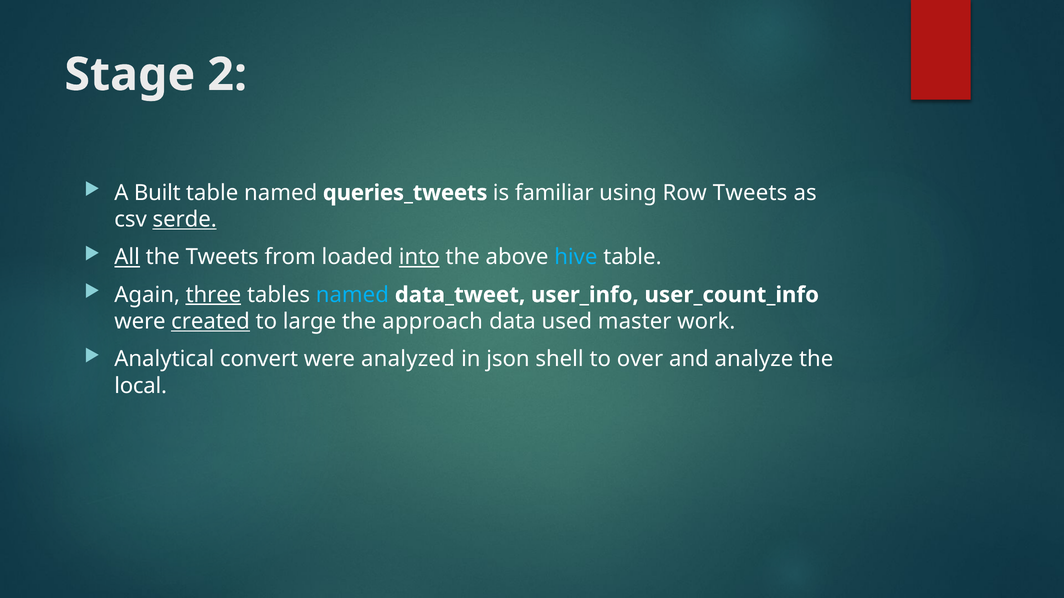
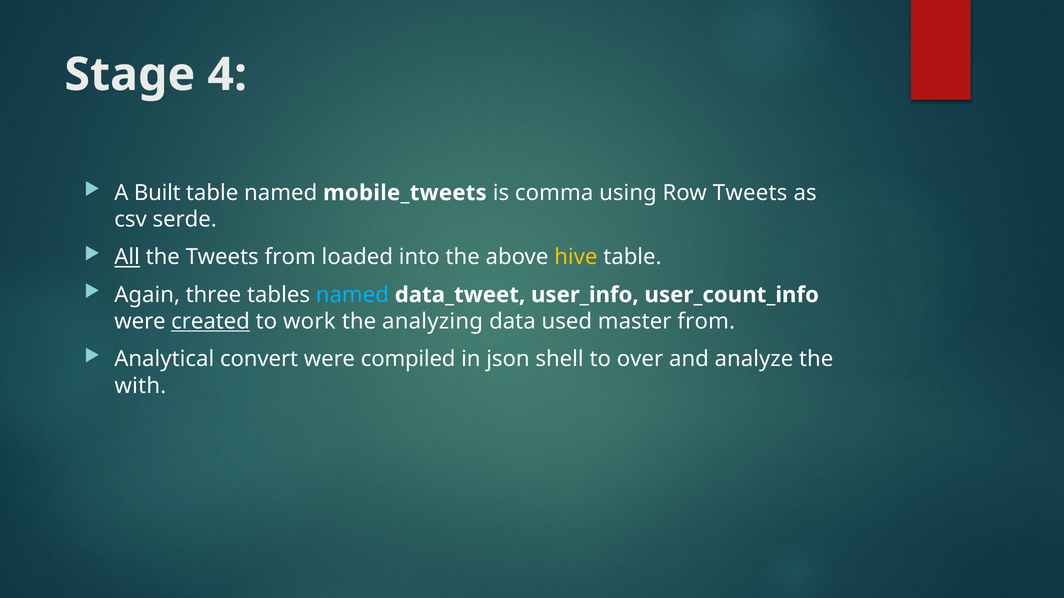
2: 2 -> 4 (227, 75)
queries_tweets: queries_tweets -> mobile_tweets (405, 193)
familiar: familiar -> comma (554, 193)
serde underline: present -> none (185, 220)
into underline: present -> none (419, 257)
hive colour: light blue -> yellow (576, 257)
three underline: present -> none (213, 295)
large: large -> work (309, 322)
approach: approach -> analyzing (433, 322)
master work: work -> from (706, 322)
analyzed: analyzed -> compiled (408, 359)
local: local -> with (140, 386)
